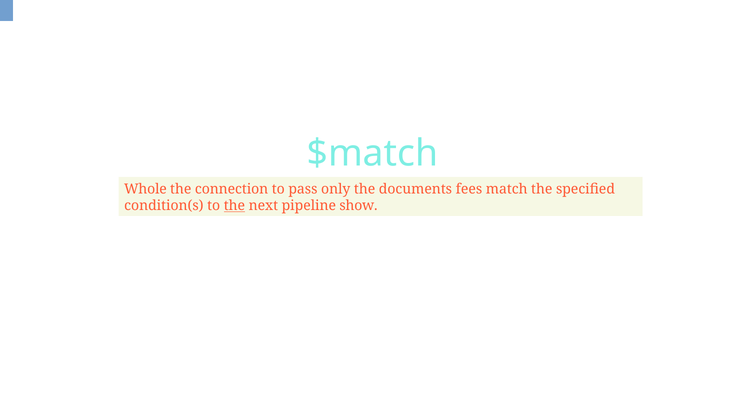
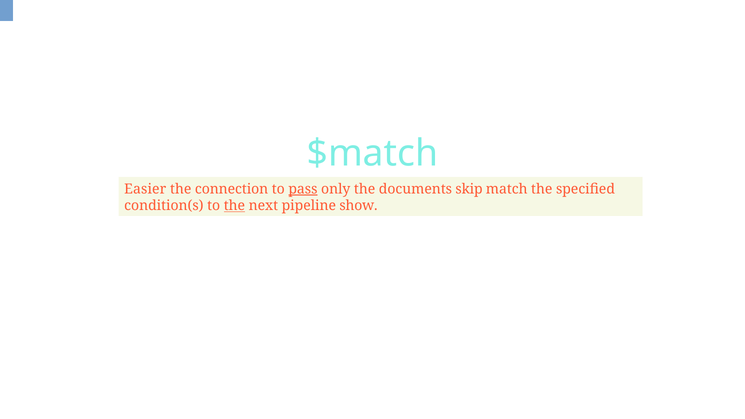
Whole: Whole -> Easier (145, 189)
pass underline: none -> present (303, 189)
fees: fees -> skip (469, 189)
